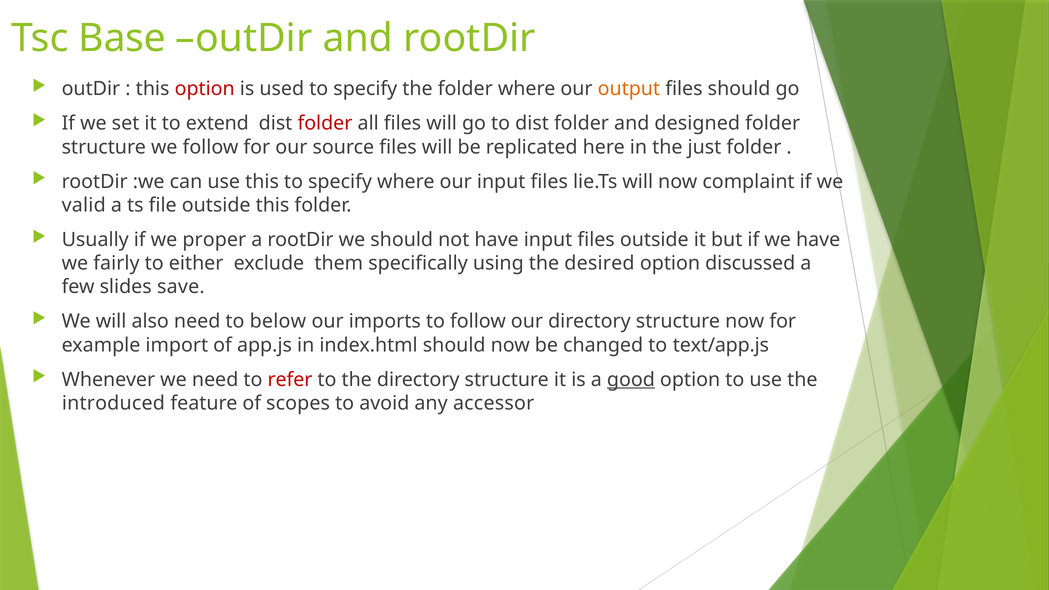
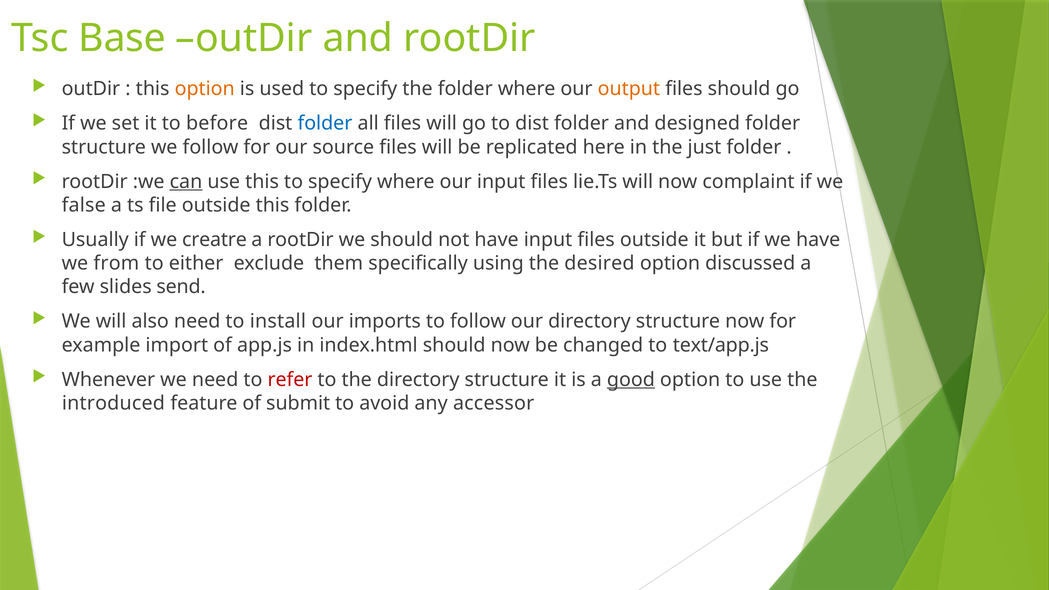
option colour: red -> orange (205, 89)
extend: extend -> before (217, 124)
folder colour: red -> blue (325, 124)
can underline: none -> present (186, 182)
valid: valid -> false (84, 205)
proper: proper -> creatre (214, 240)
fairly: fairly -> from (116, 263)
save: save -> send (181, 287)
below: below -> install (278, 322)
scopes: scopes -> submit (298, 403)
